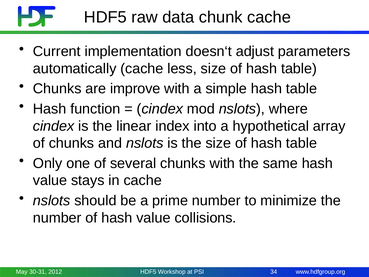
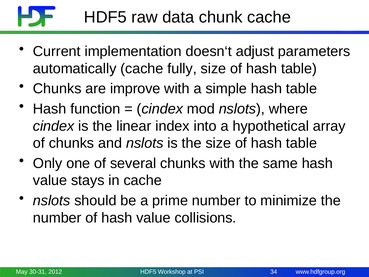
less: less -> fully (182, 69)
